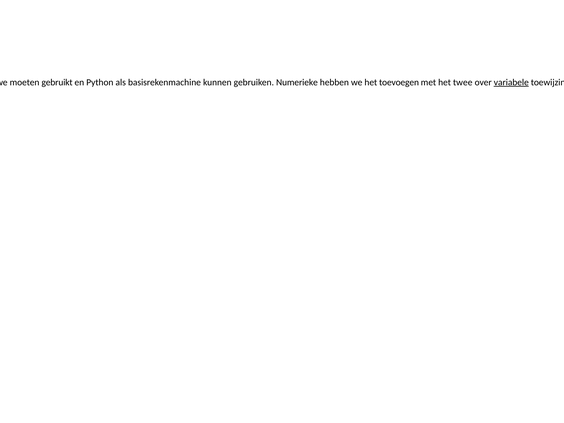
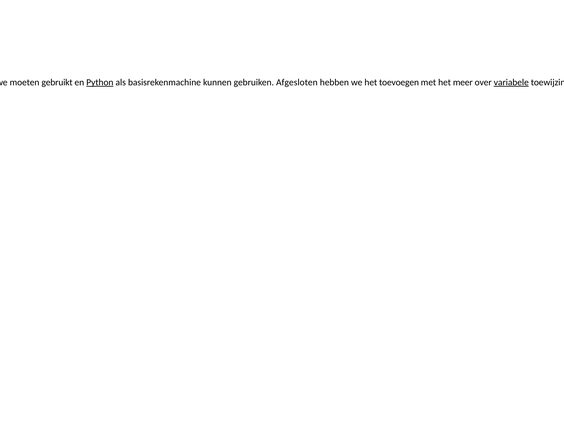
Python underline: none -> present (100, 82)
Numerieke: Numerieke -> Afgesloten (297, 82)
twee: twee -> meer (463, 82)
